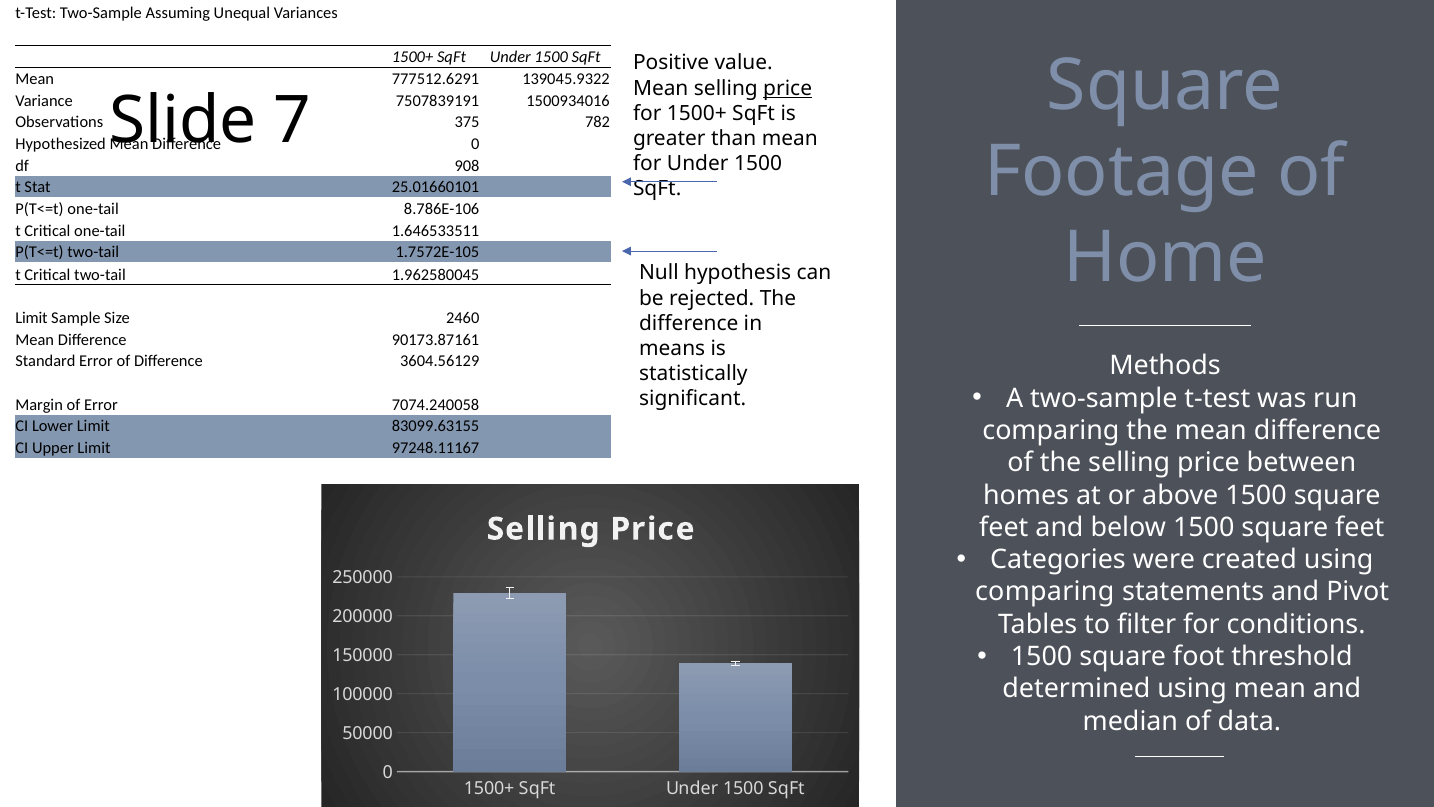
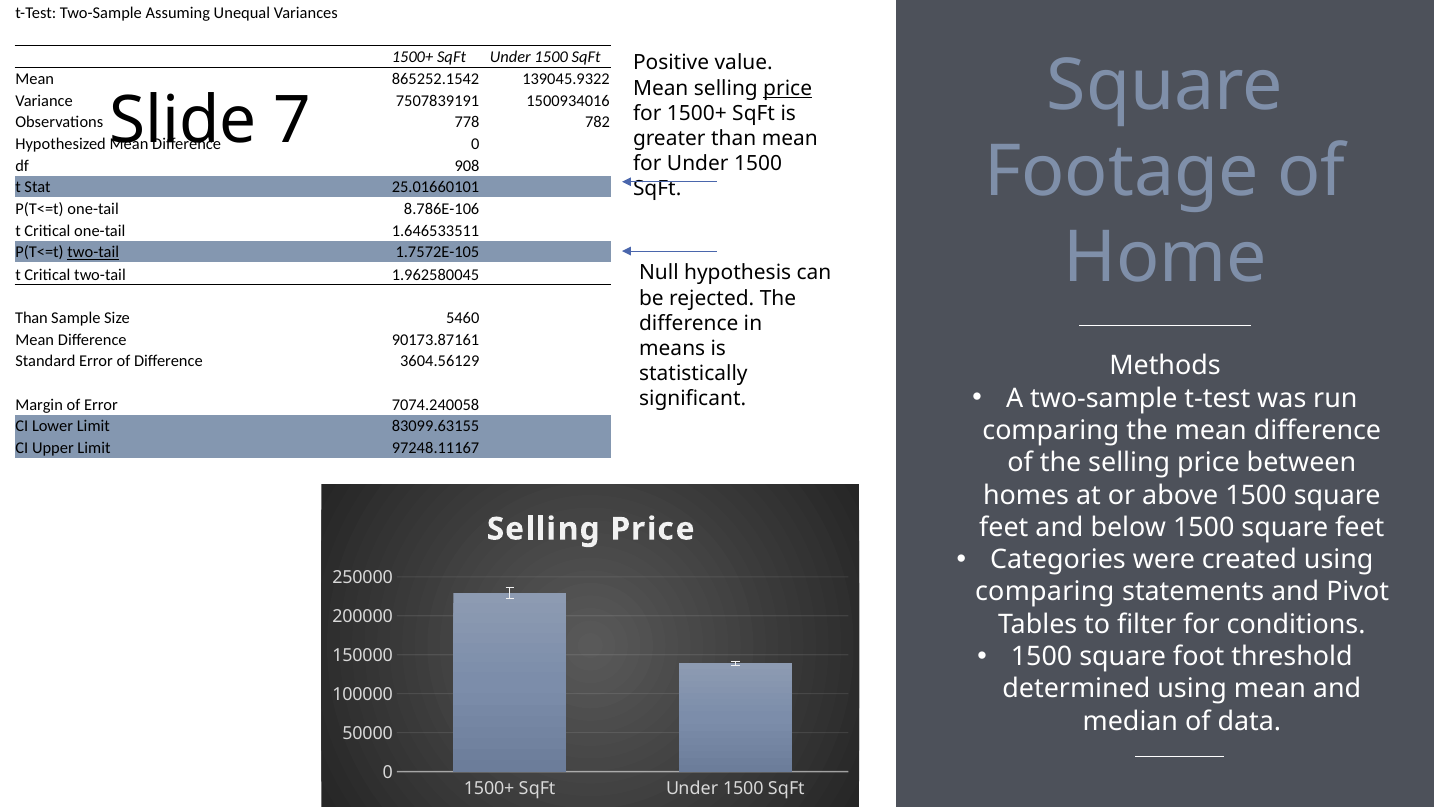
777512.6291: 777512.6291 -> 865252.1542 (436, 79)
375: 375 -> 778 (467, 122)
two-tail underline: none -> present (93, 252)
Limit: Limit -> Than (31, 318)
2460: 2460 -> 5460 (463, 318)
